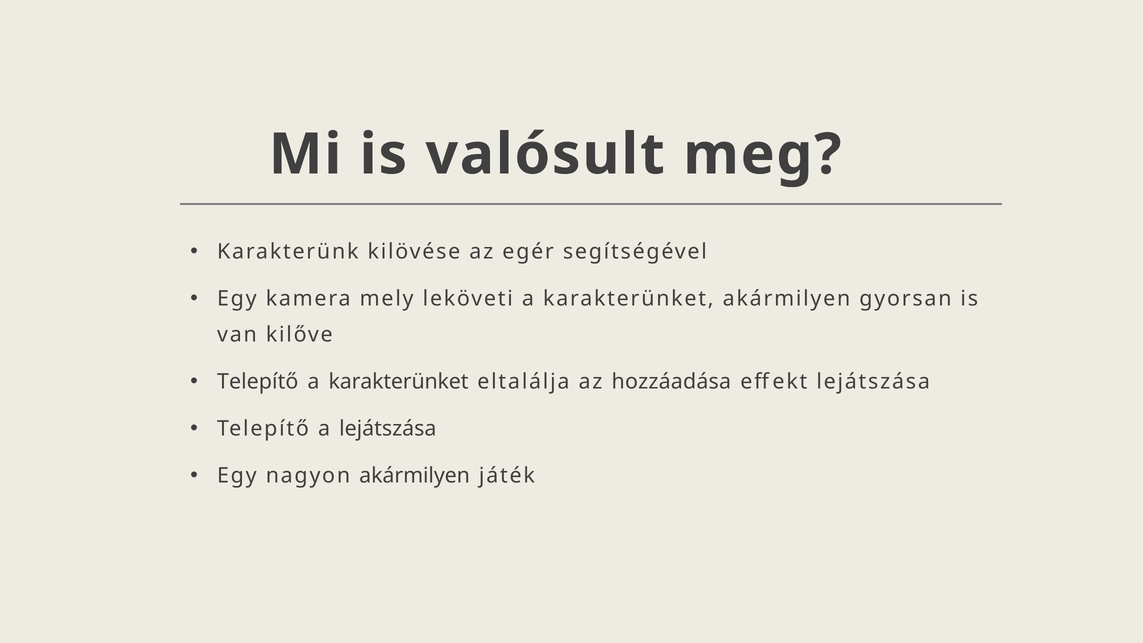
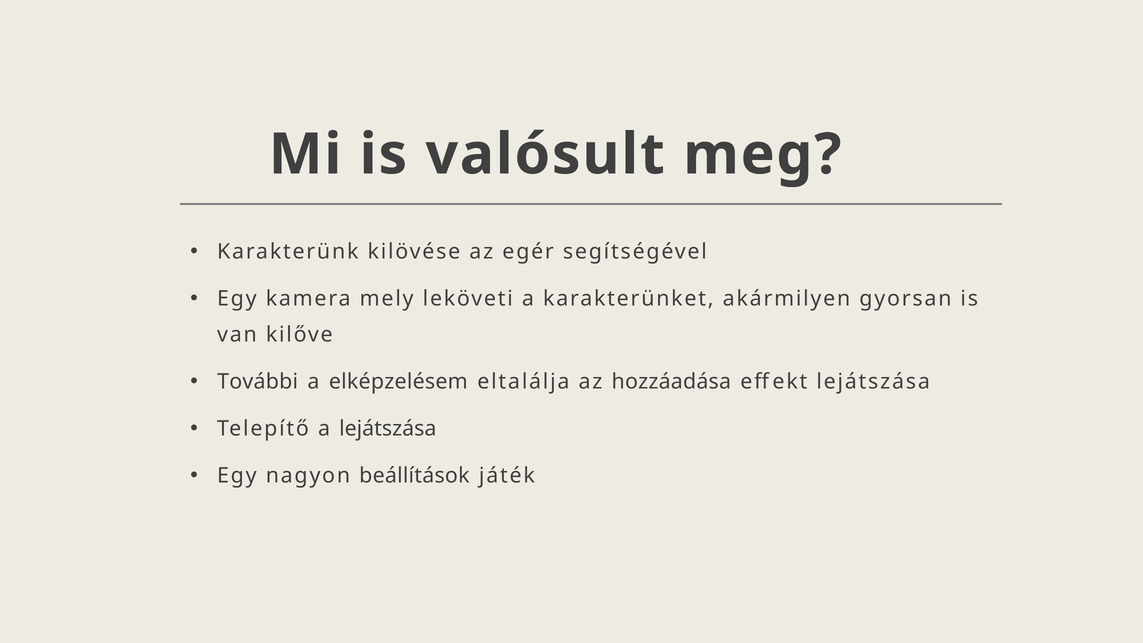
Telepítő: Telepítő -> További (258, 382)
karakterünket: karakterünket -> elképzelésem (398, 382)
nagyon akármilyen: akármilyen -> beállítások (414, 476)
